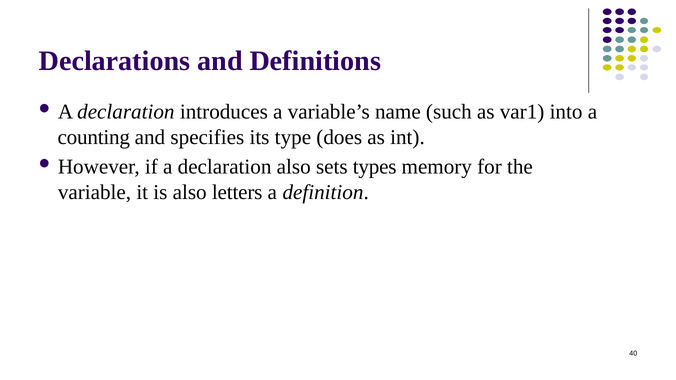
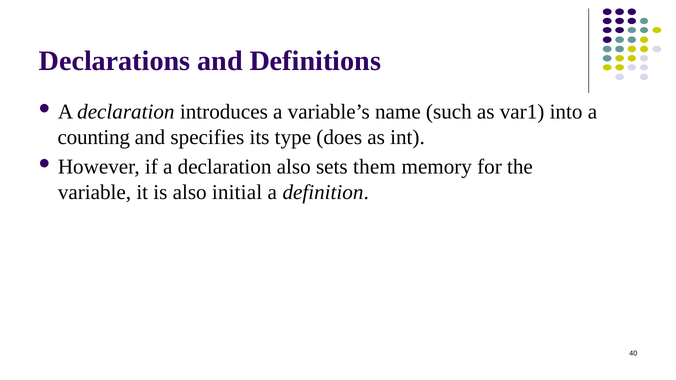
types: types -> them (374, 167)
letters: letters -> initial (237, 192)
